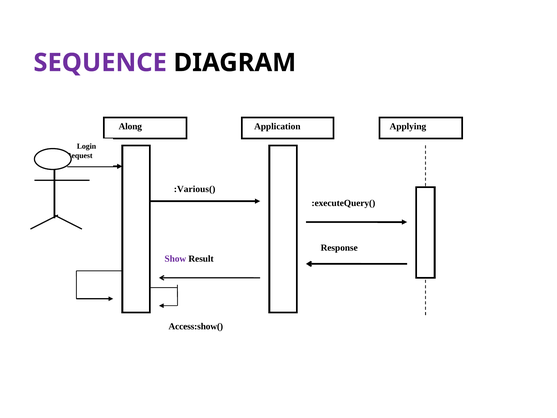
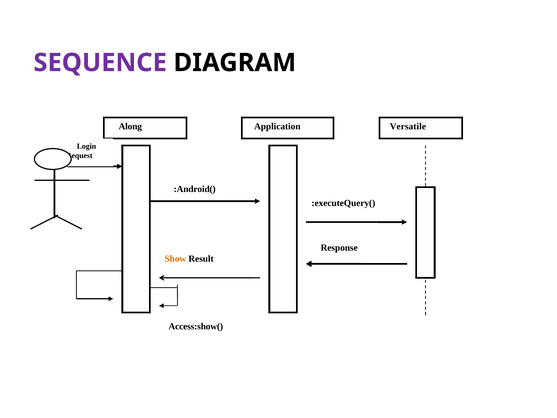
Applying: Applying -> Versatile (408, 126)
:Various(: :Various( -> :Android( (195, 189)
Show colour: purple -> orange (175, 259)
